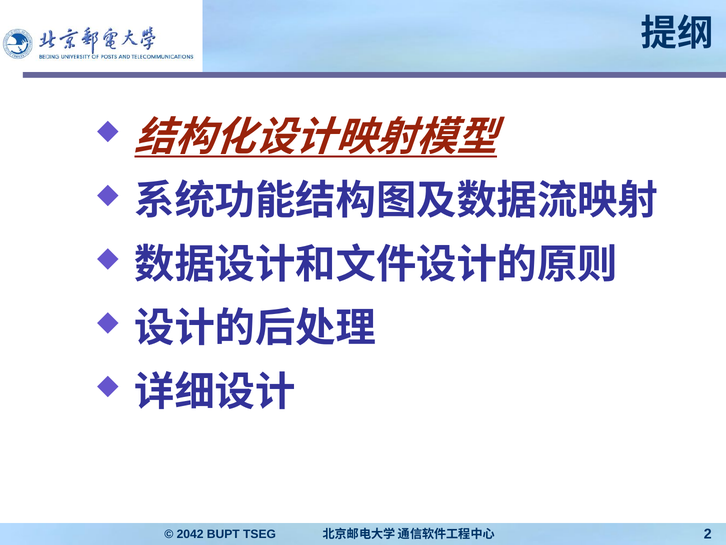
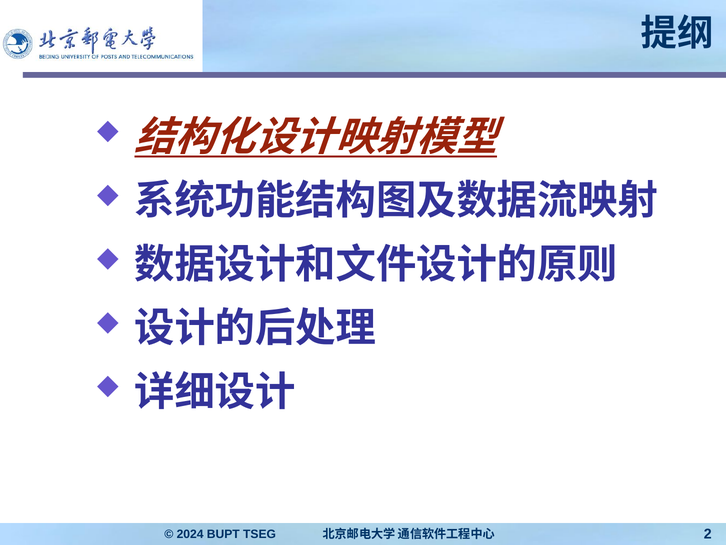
2042: 2042 -> 2024 (190, 534)
